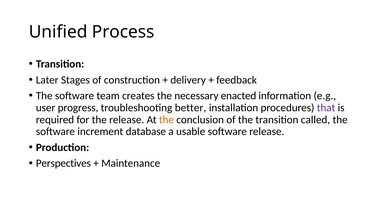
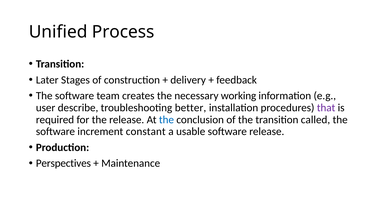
enacted: enacted -> working (239, 96)
progress: progress -> describe (78, 108)
the colour: orange -> blue (166, 119)
database: database -> constant (146, 131)
